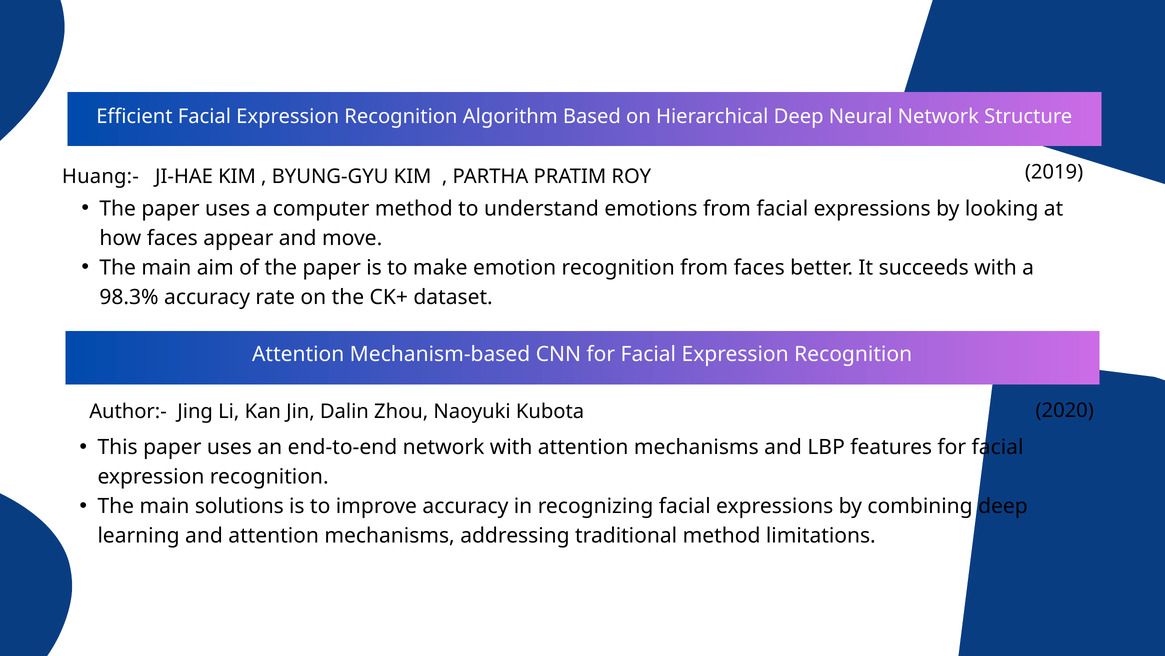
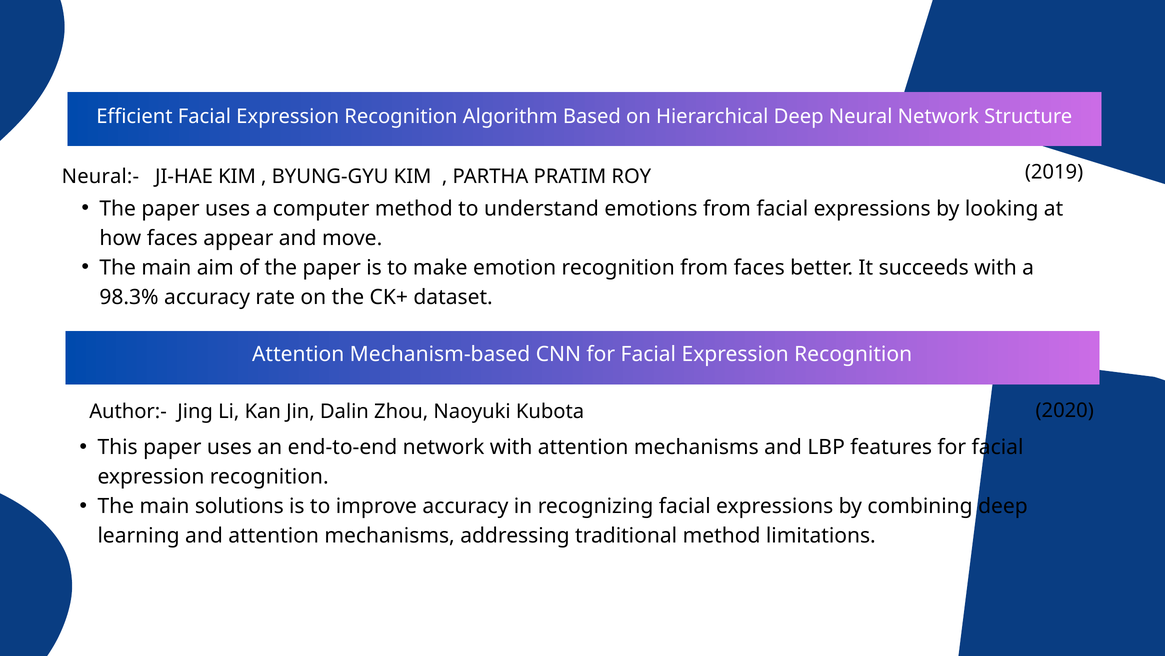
Huang:-: Huang:- -> Neural:- (100, 176)
